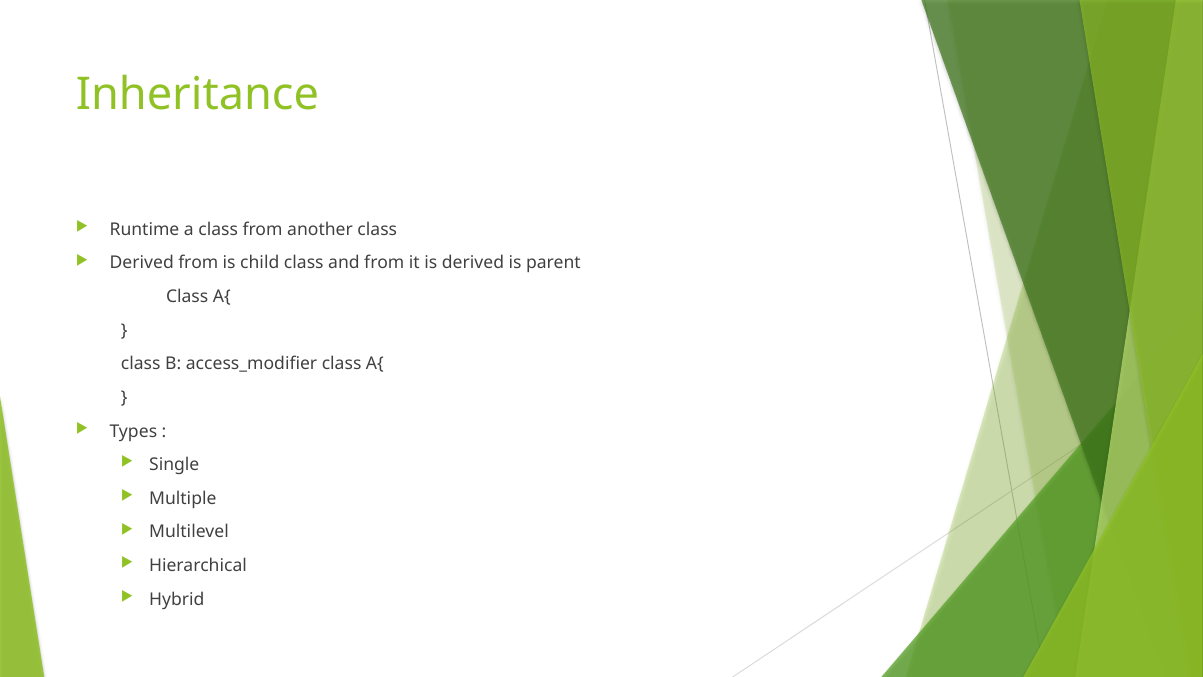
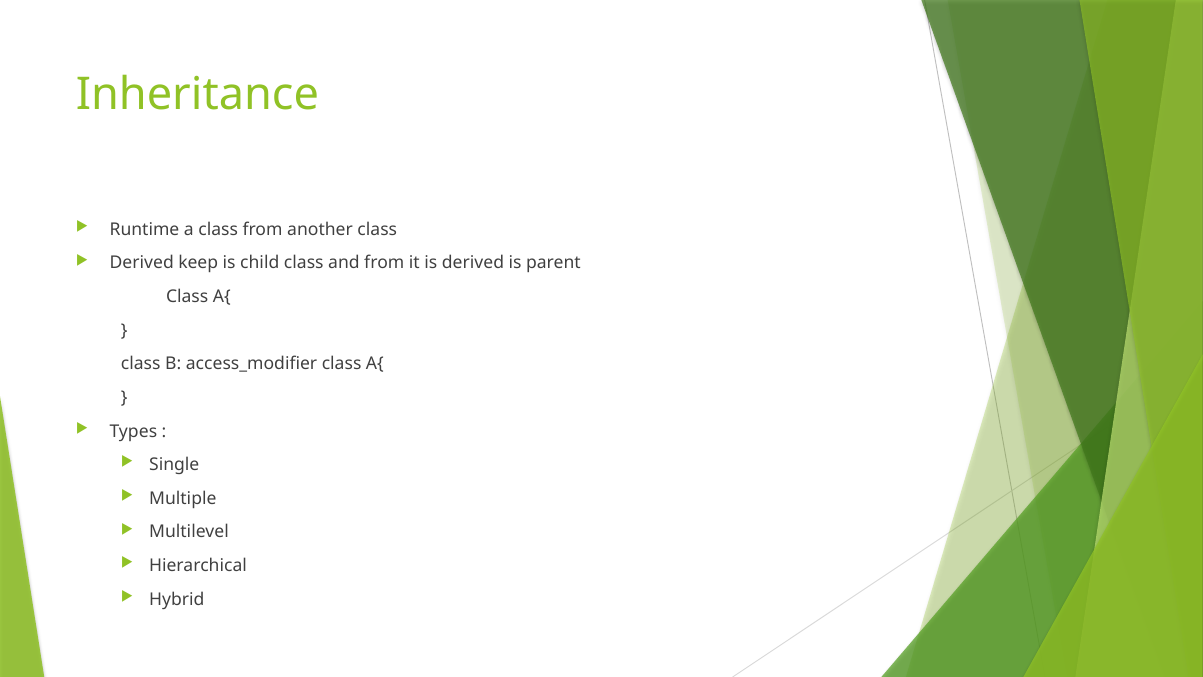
Derived from: from -> keep (198, 263)
